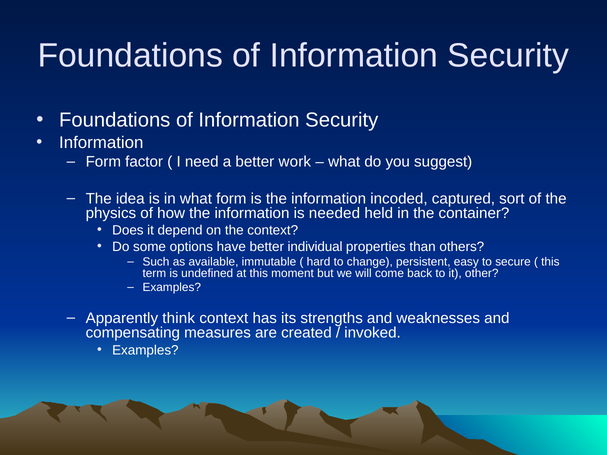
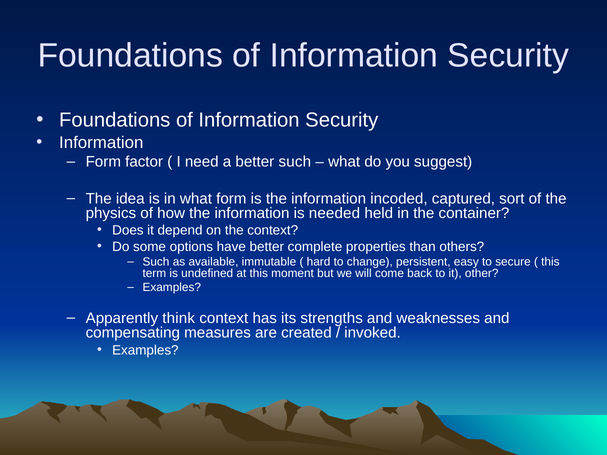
better work: work -> such (295, 162)
individual: individual -> complete (315, 247)
